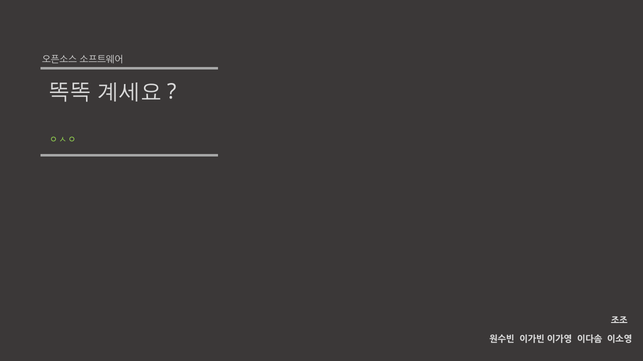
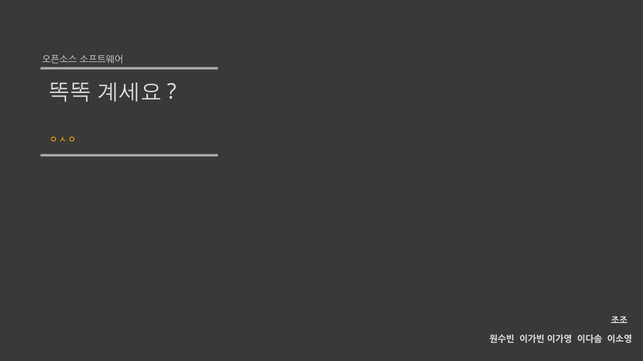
ㅇㅅㅇ colour: light green -> yellow (63, 140)
